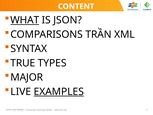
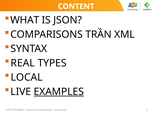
WHAT underline: present -> none (25, 20)
TRUE: TRUE -> REAL (23, 63)
MAJOR: MAJOR -> LOCAL (27, 77)
